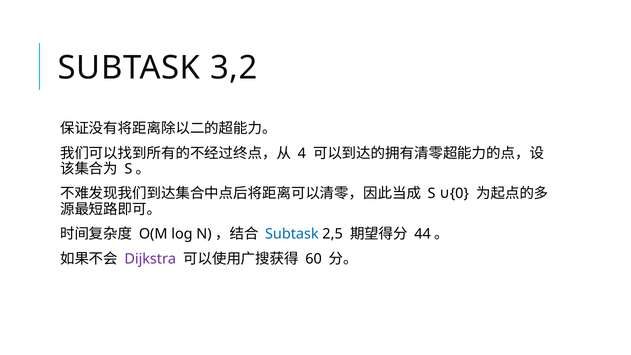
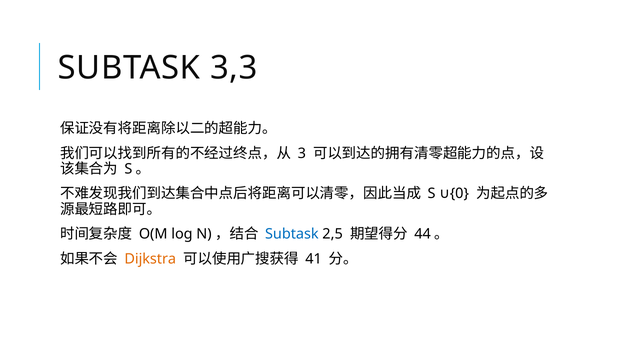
3,2: 3,2 -> 3,3 (234, 68)
4: 4 -> 3 (302, 153)
Dijkstra colour: purple -> orange (150, 259)
60: 60 -> 41 (314, 259)
